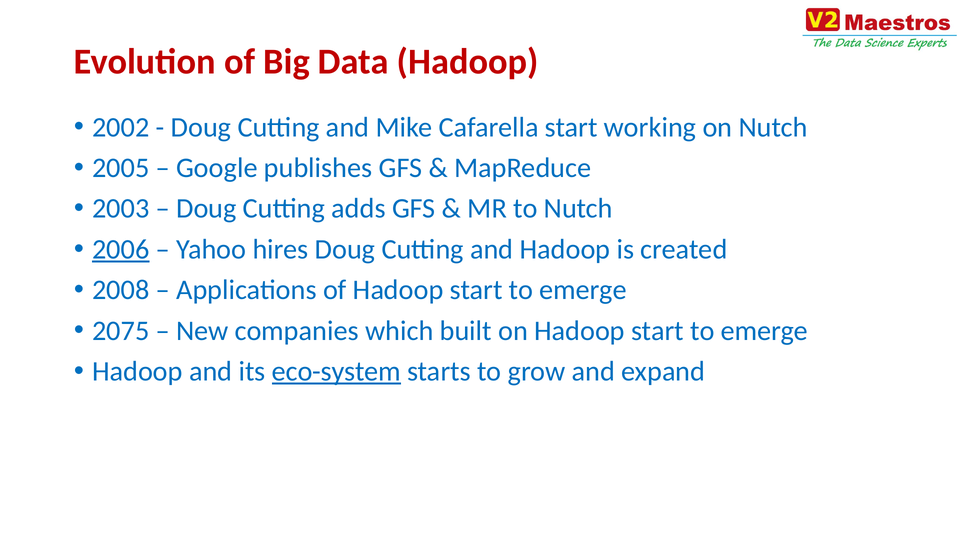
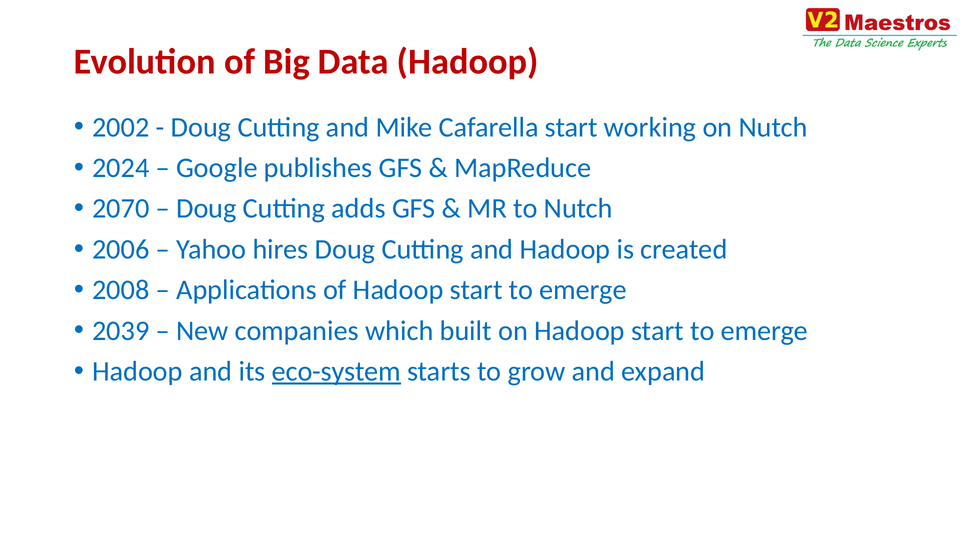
2005: 2005 -> 2024 (121, 168)
2003: 2003 -> 2070 (121, 208)
2006 underline: present -> none (121, 249)
2075: 2075 -> 2039 (121, 330)
